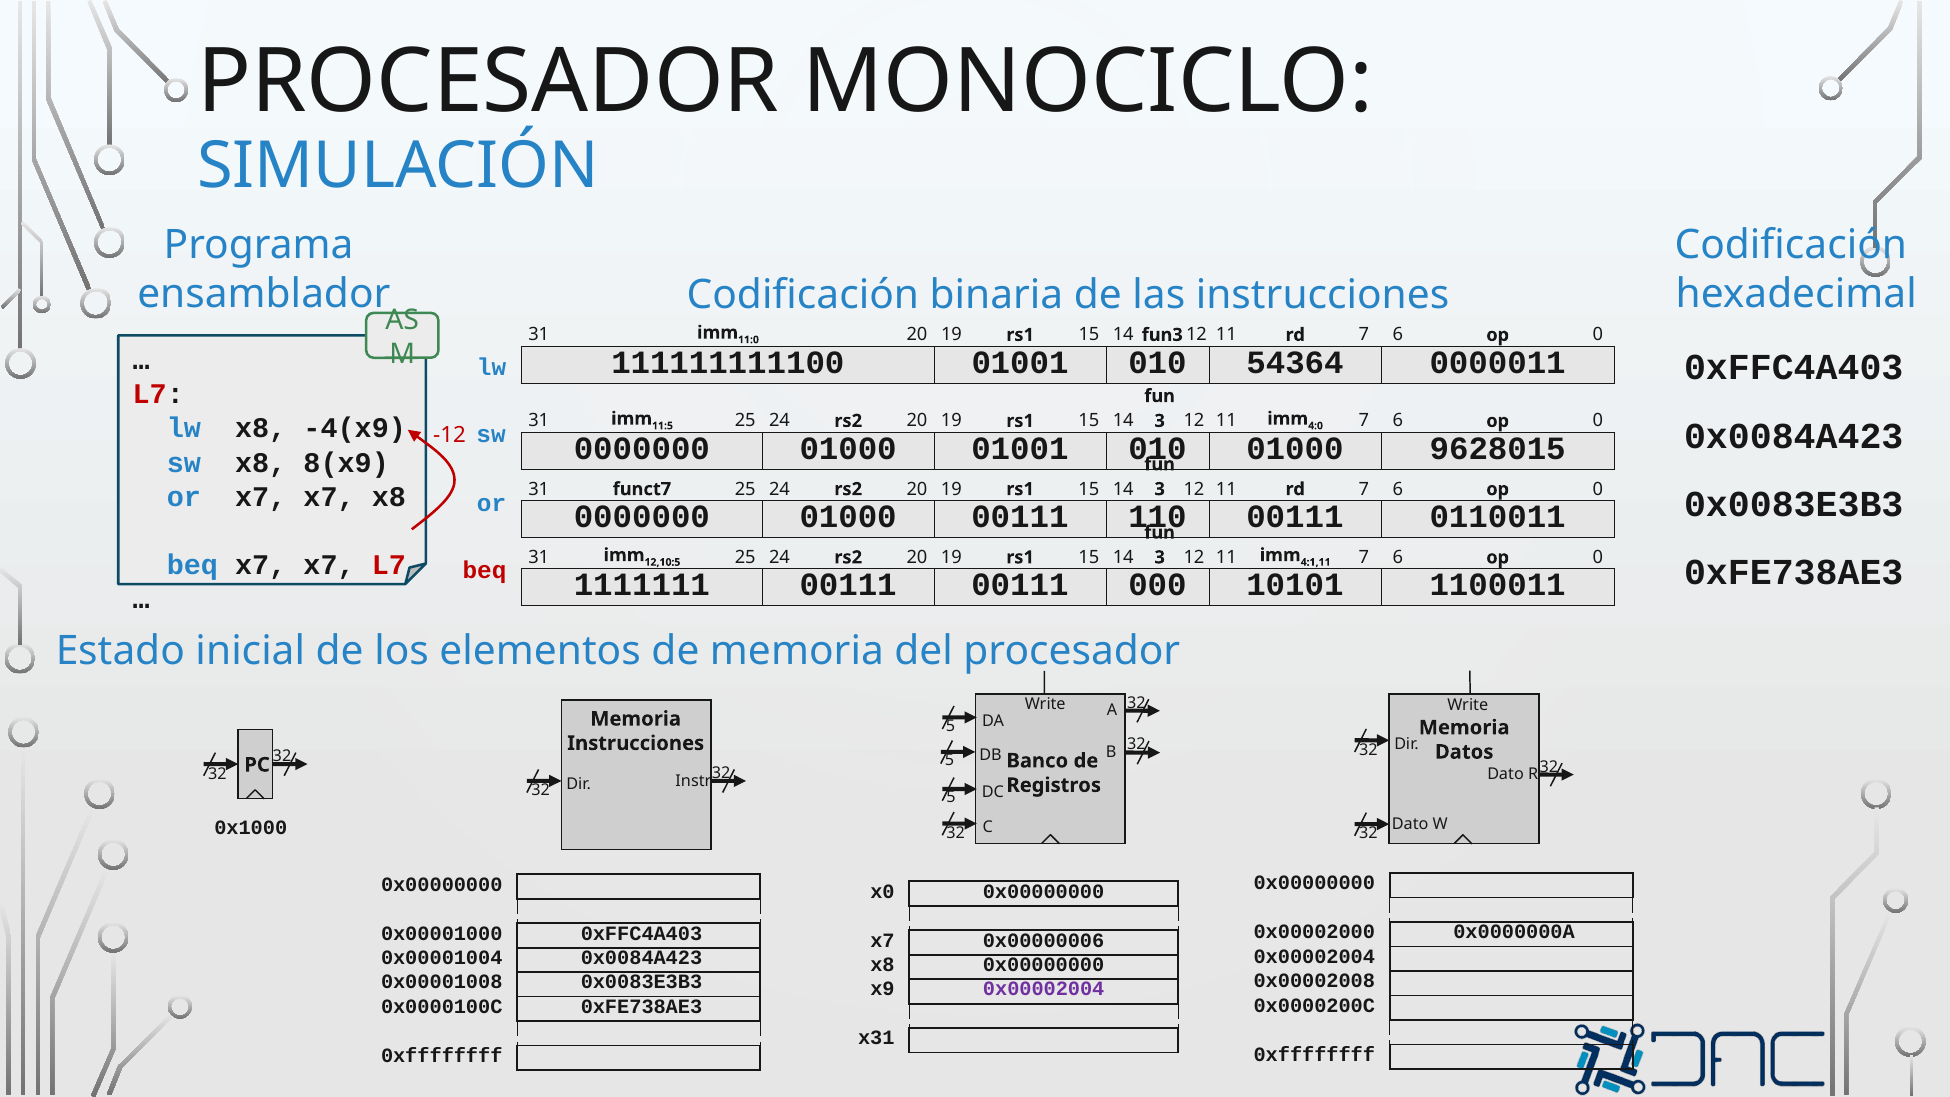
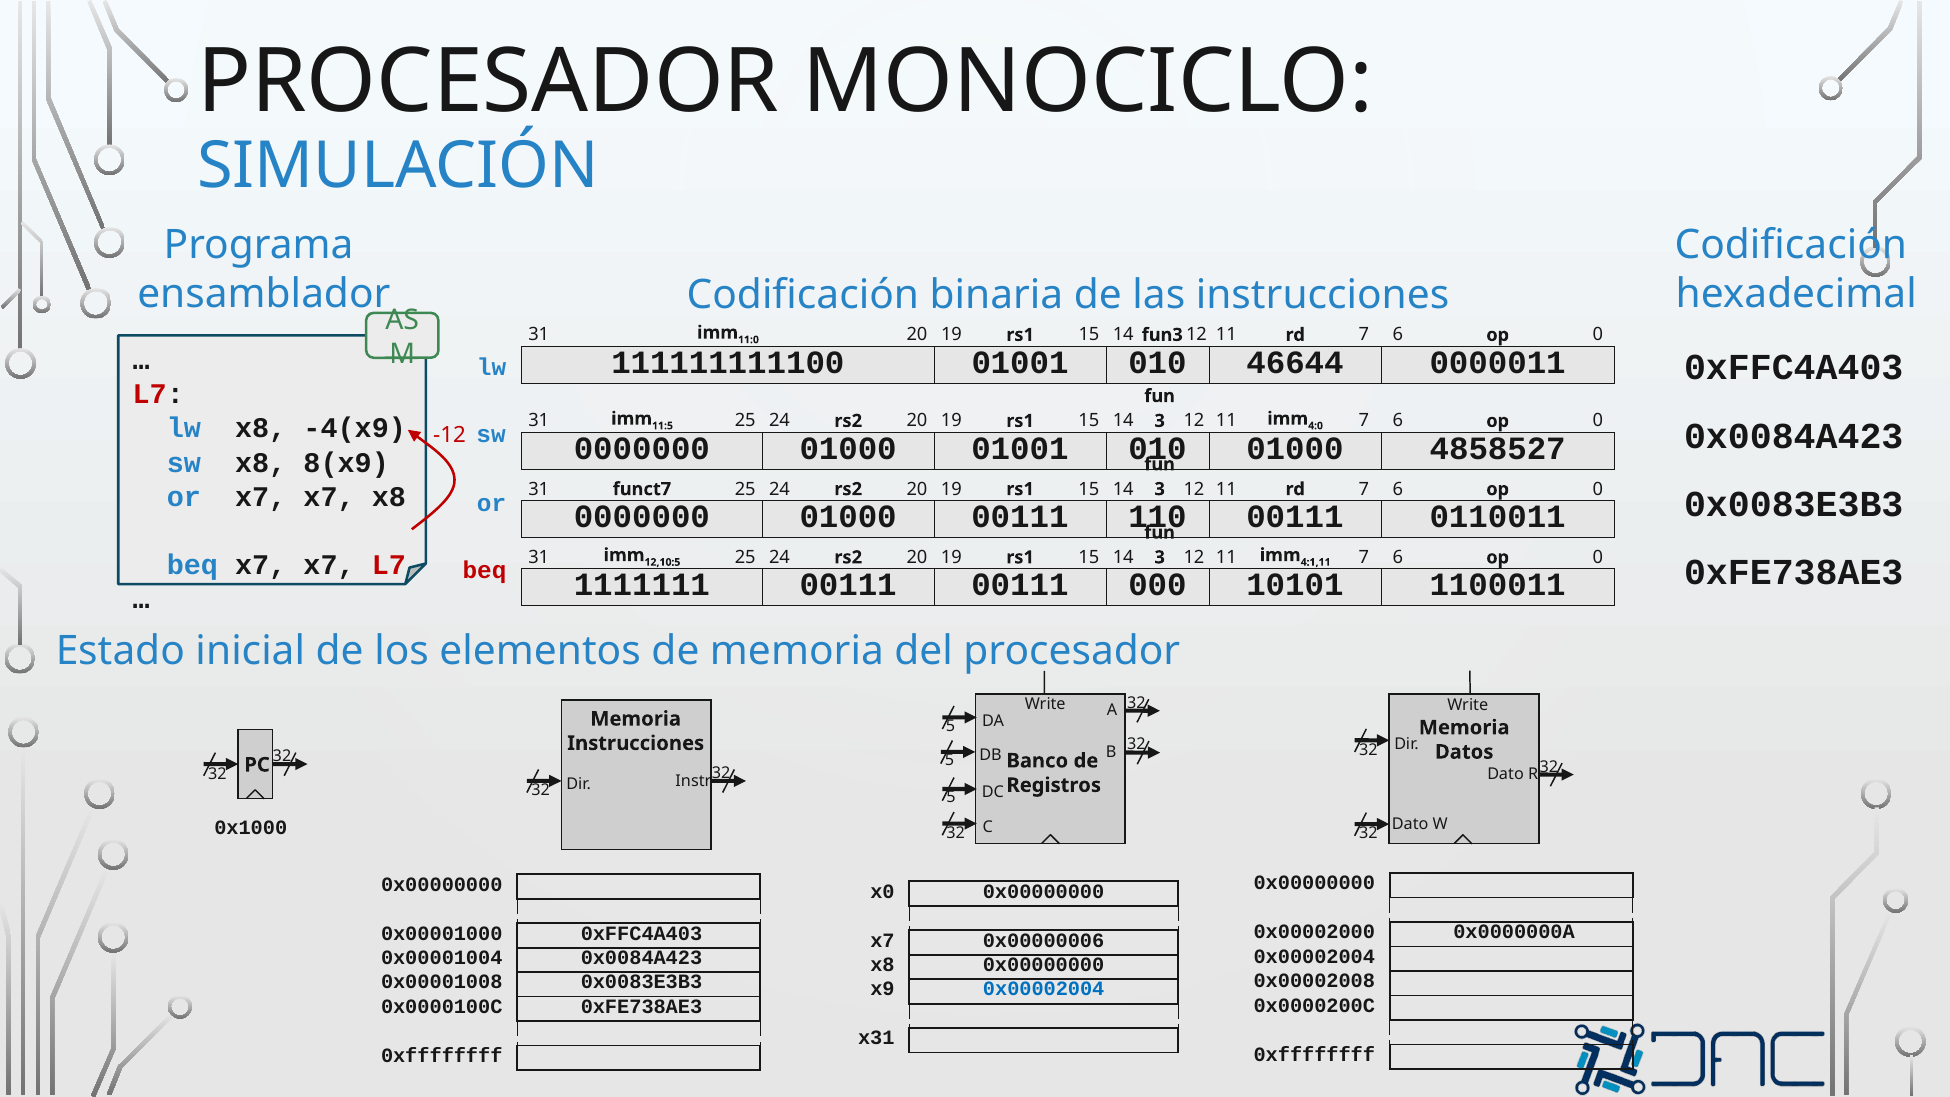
54364: 54364 -> 46644 (1295, 363)
9628015: 9628015 -> 4858527 (1498, 449)
0x00002004 colour: purple -> blue (1044, 989)
